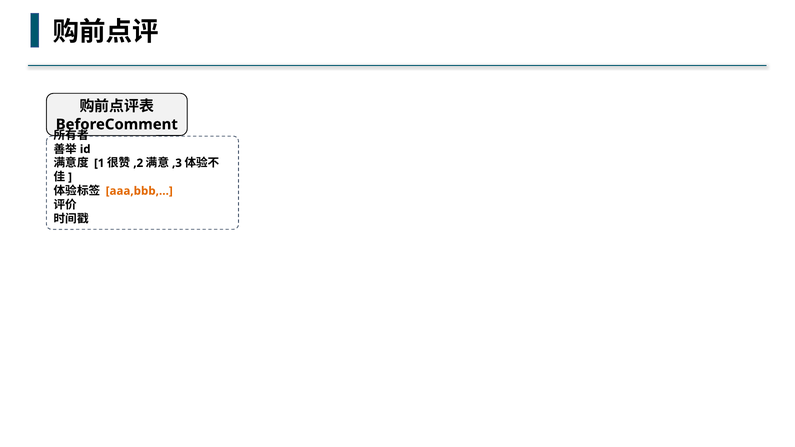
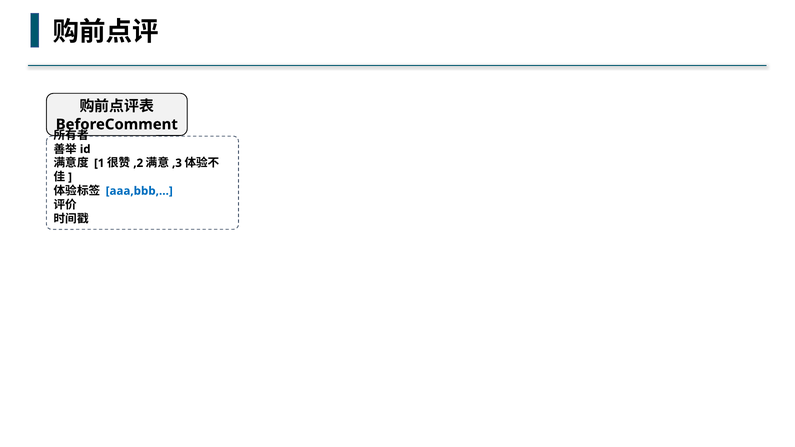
aaa,bbb,… colour: orange -> blue (139, 191)
